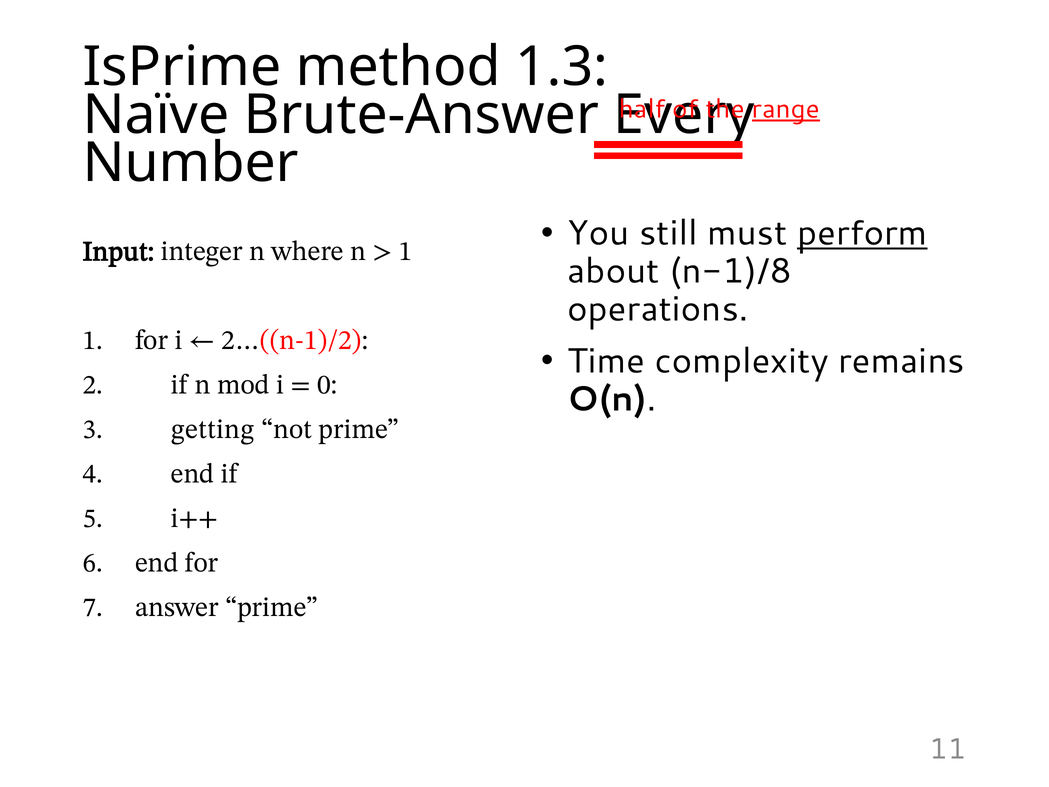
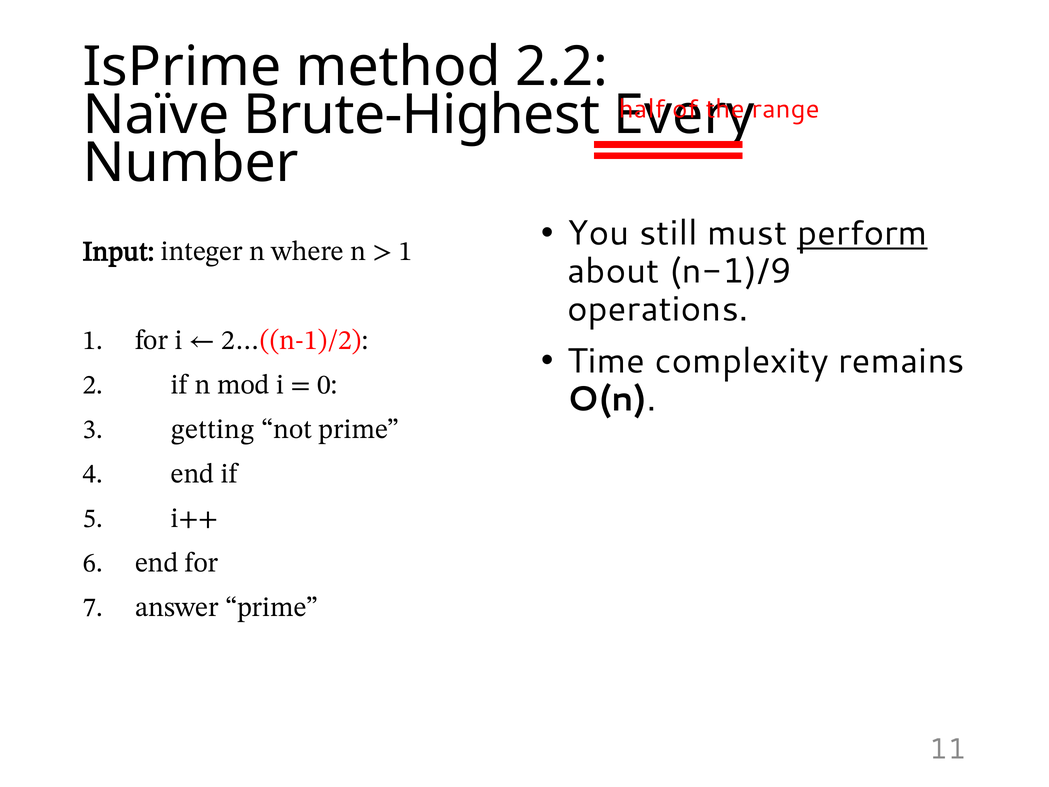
1.3: 1.3 -> 2.2 (562, 67)
range underline: present -> none (786, 109)
Brute-Answer: Brute-Answer -> Brute-Highest (422, 115)
n-1)/8: n-1)/8 -> n-1)/9 (730, 271)
